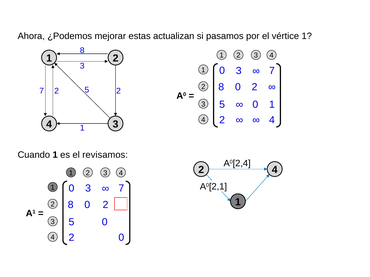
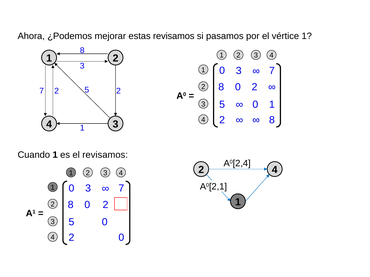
estas actualizan: actualizan -> revisamos (174, 36)
4: 4 -> 8 (272, 120)
